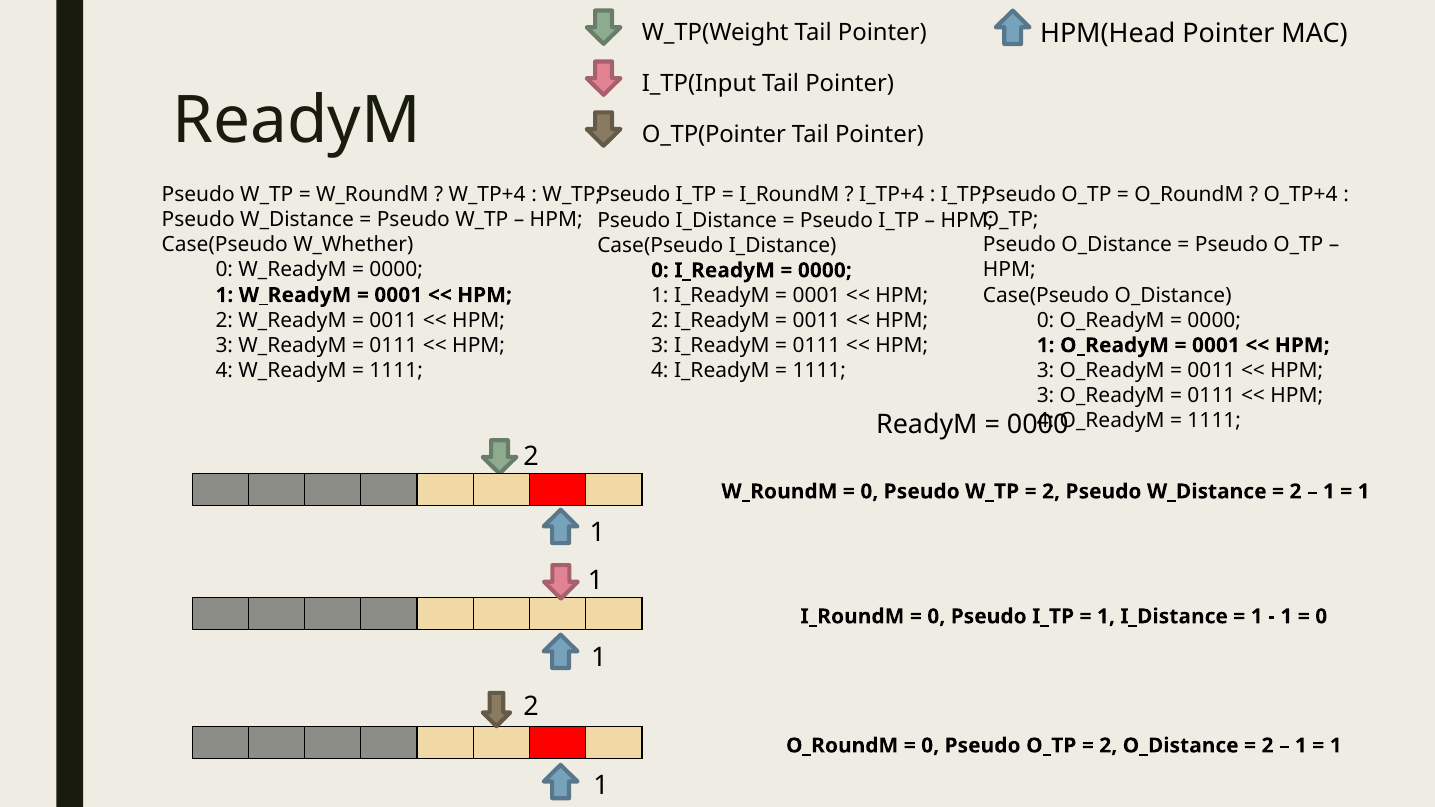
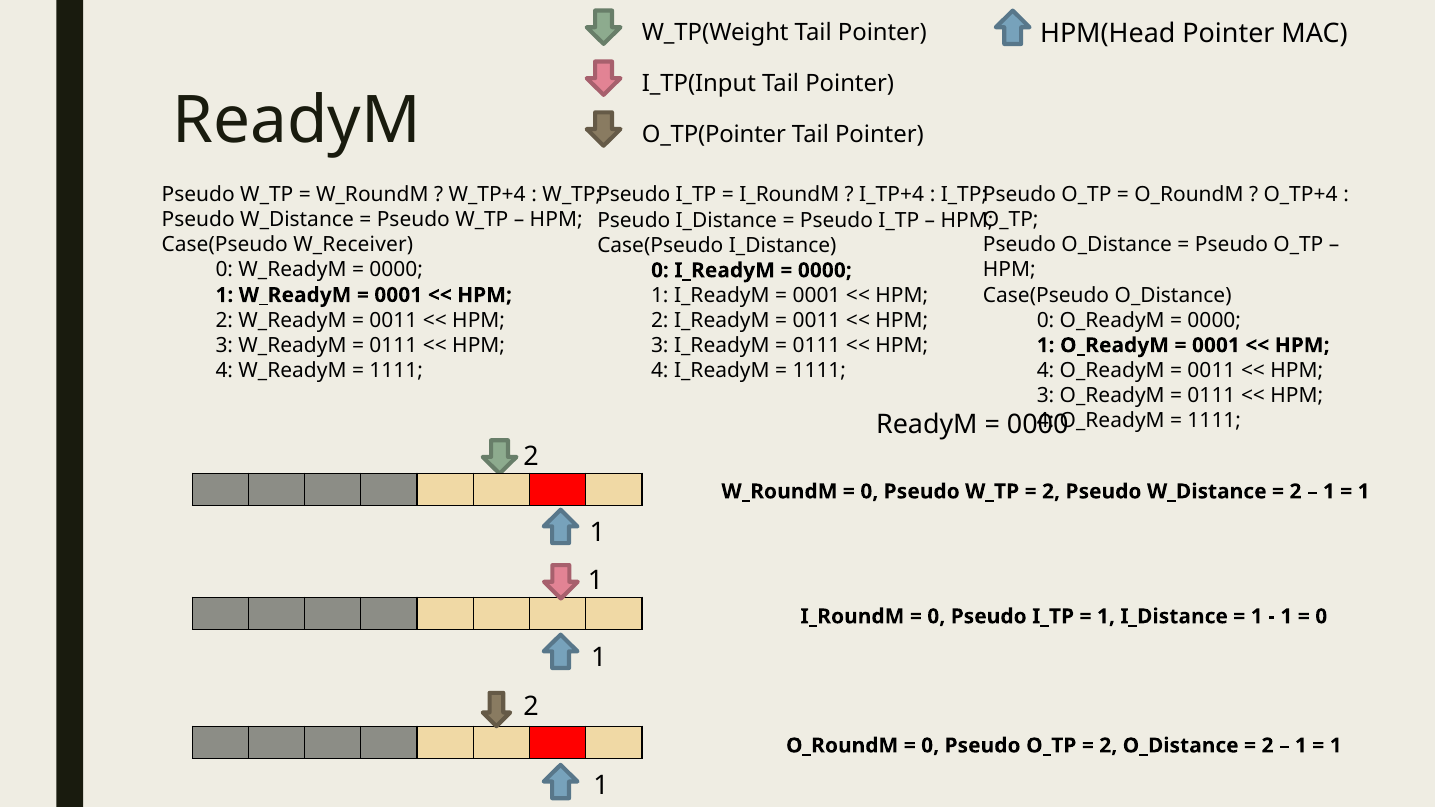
W_Whether: W_Whether -> W_Receiver (353, 245)
3: 3 -> 4 (1046, 371)
